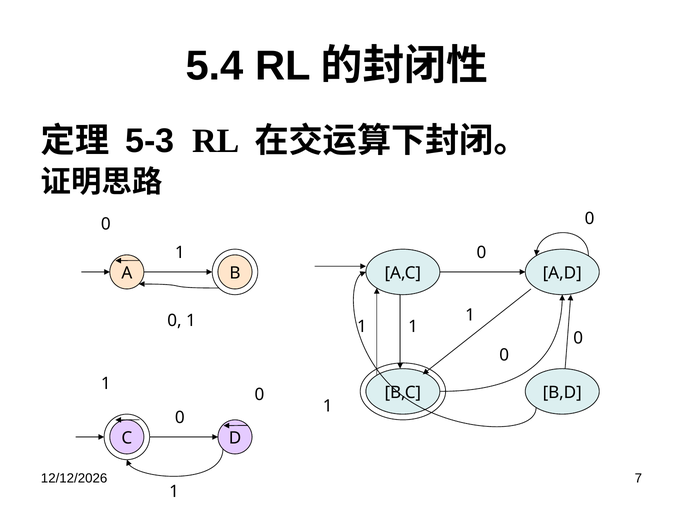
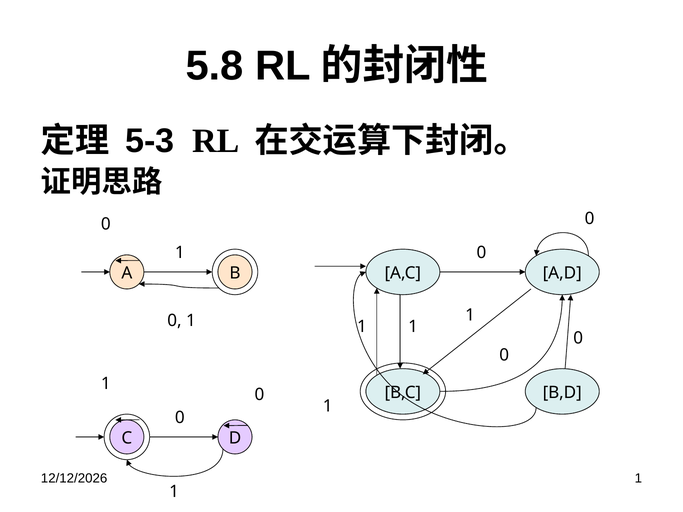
5.4: 5.4 -> 5.8 (215, 66)
7: 7 -> 1 (638, 479)
